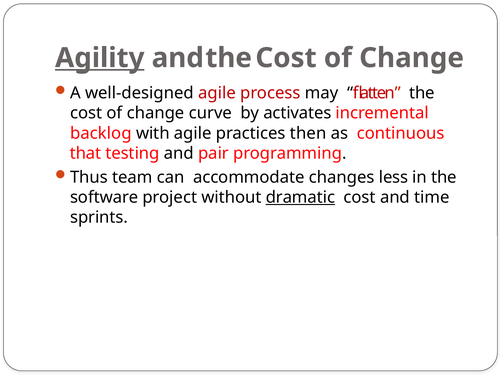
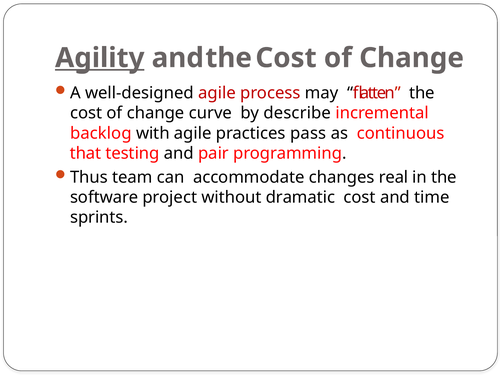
activates: activates -> describe (297, 113)
then: then -> pass (308, 133)
less: less -> real (393, 177)
dramatic underline: present -> none (300, 197)
